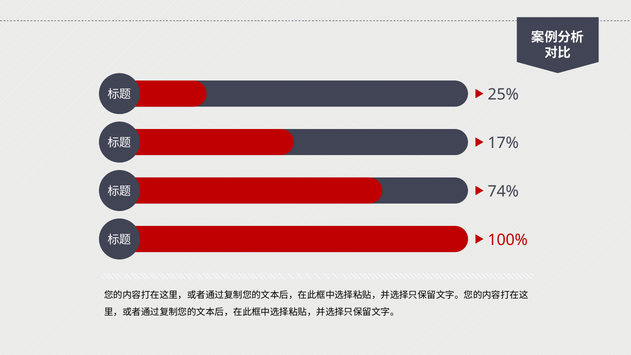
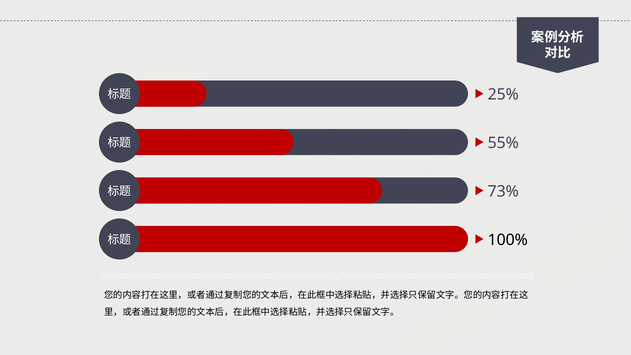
17%: 17% -> 55% (503, 143)
74%: 74% -> 73% (503, 191)
100% colour: red -> black (508, 240)
